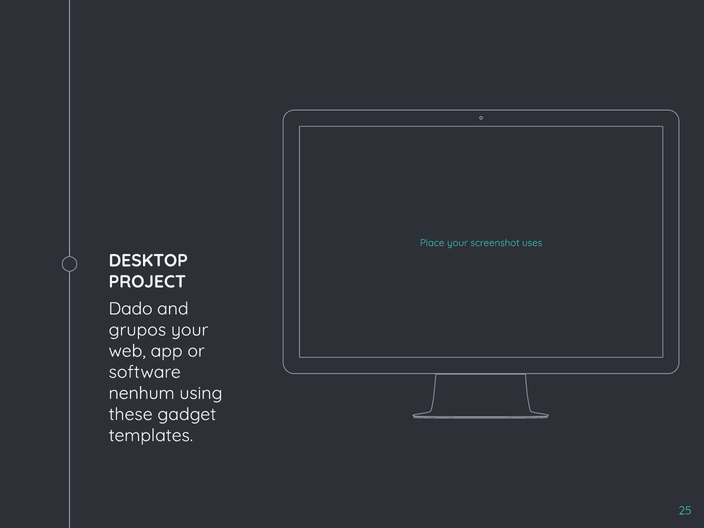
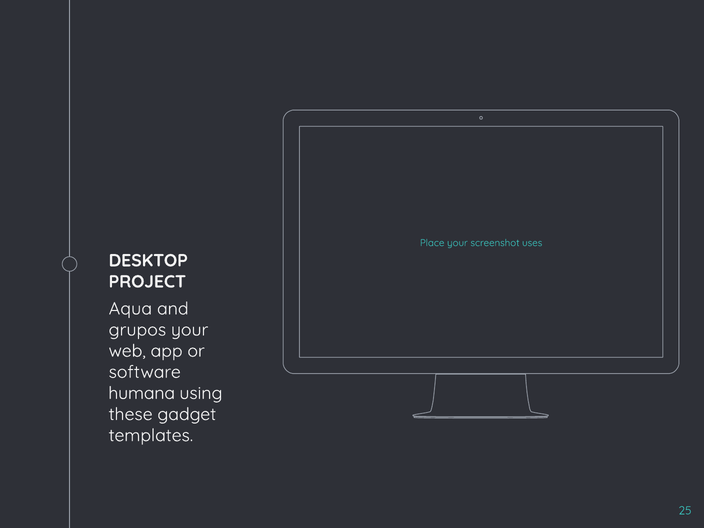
Dado: Dado -> Aqua (130, 309)
nenhum: nenhum -> humana (142, 393)
